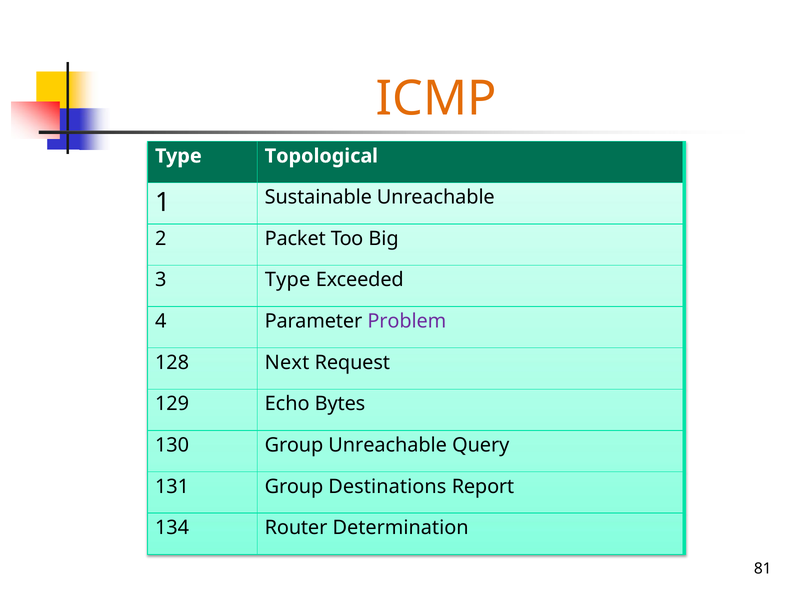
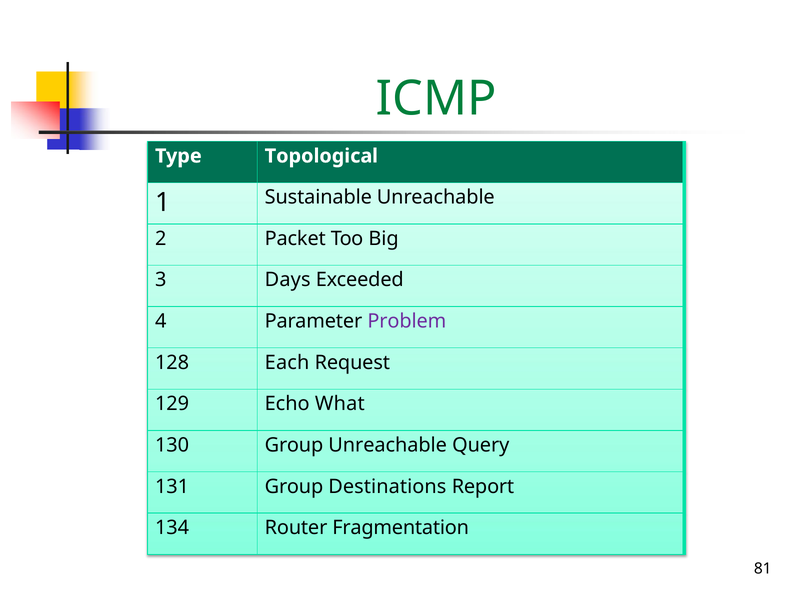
ICMP colour: orange -> green (436, 99)
3 Type: Type -> Days (288, 280)
Next: Next -> Each (287, 363)
Bytes: Bytes -> What (340, 404)
Determination: Determination -> Fragmentation (401, 528)
